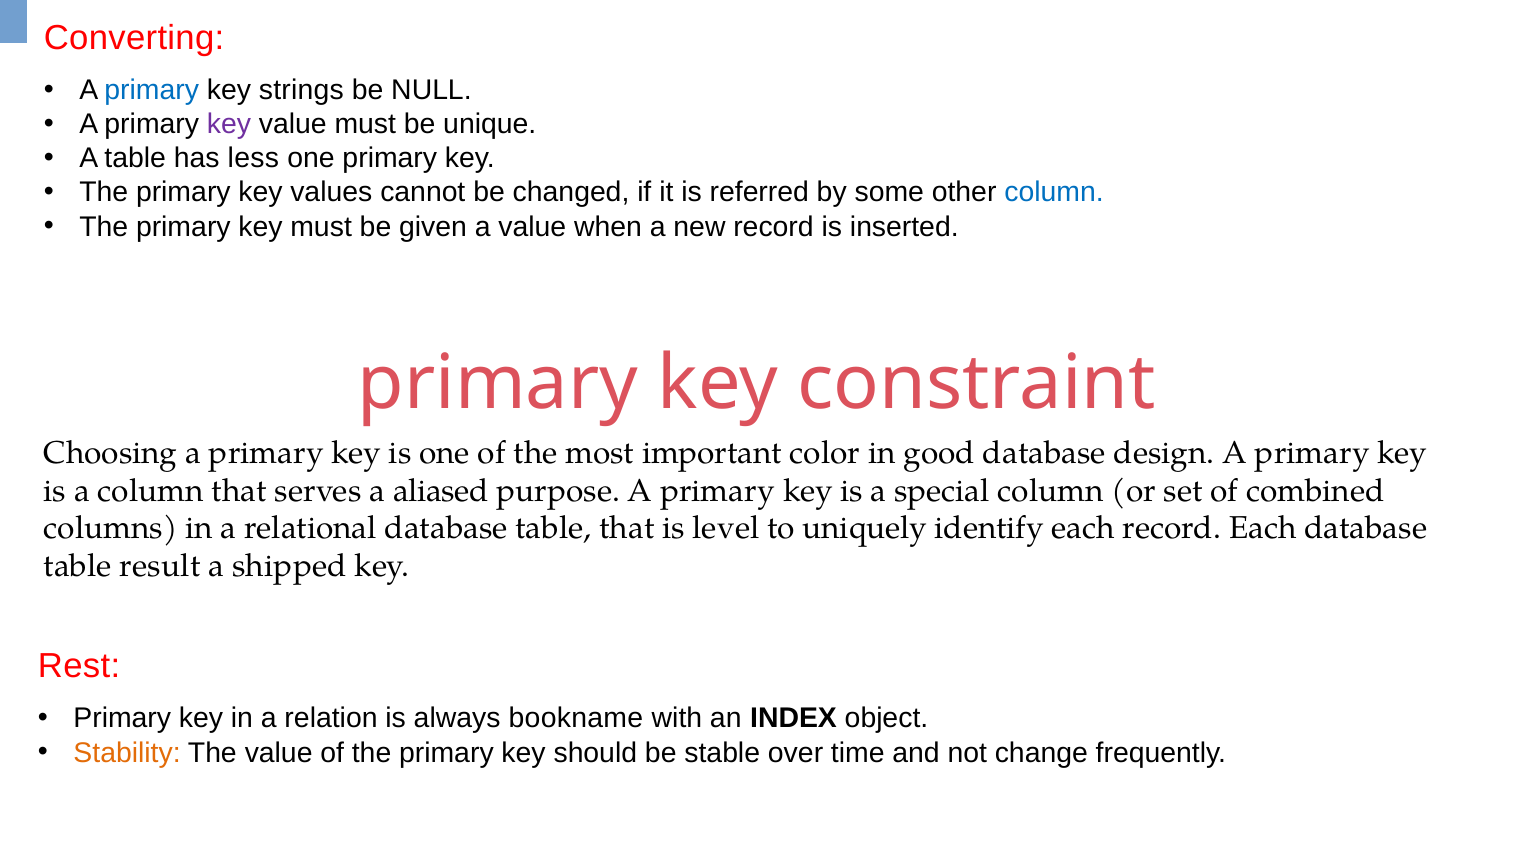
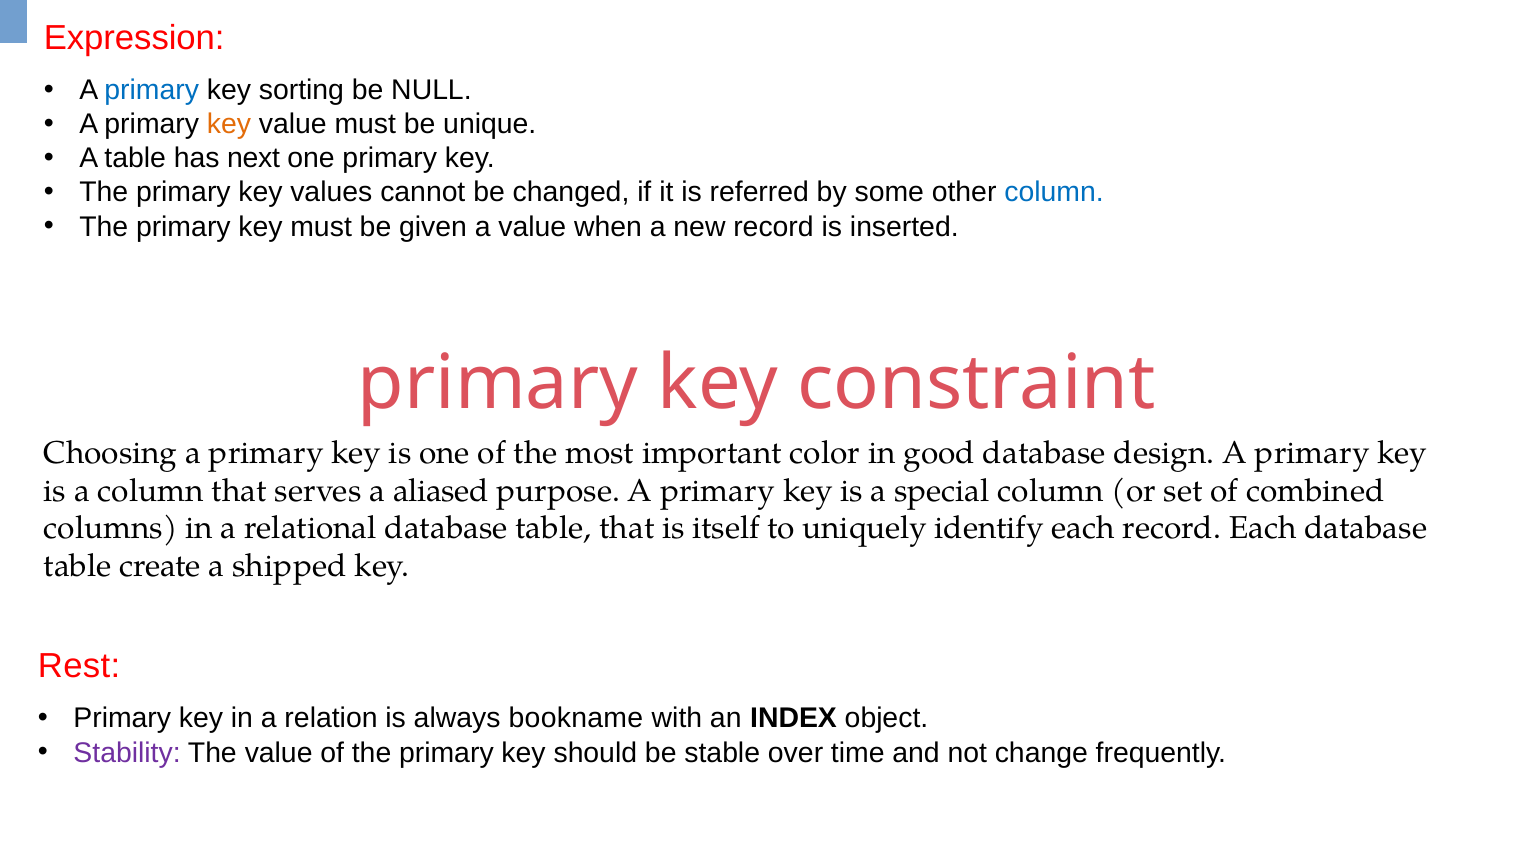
Converting: Converting -> Expression (134, 38)
strings: strings -> sorting (301, 90)
key colour: purple -> orange (229, 124)
less: less -> next (254, 158)
level: level -> itself (726, 528)
result: result -> create (160, 566)
Stability colour: orange -> purple (127, 752)
